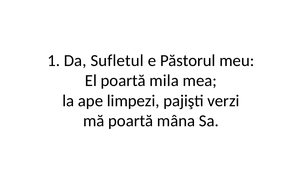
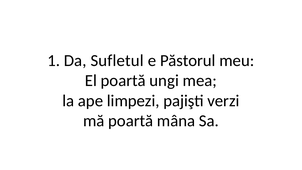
mila: mila -> ungi (164, 81)
